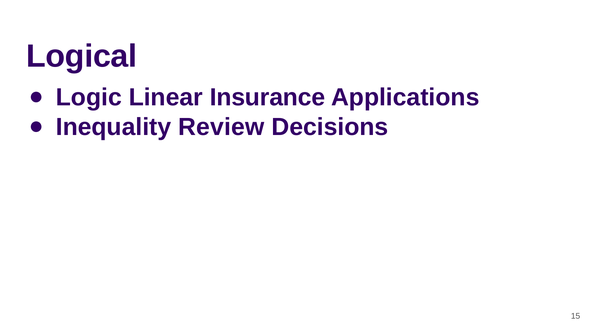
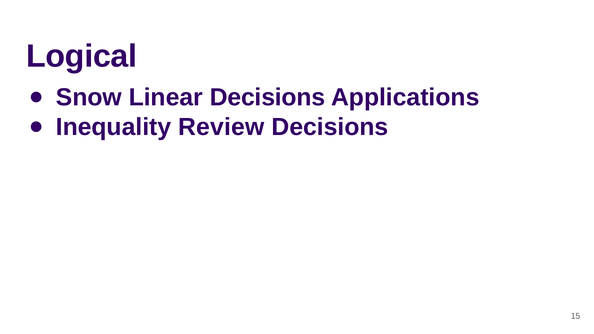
Logic: Logic -> Snow (89, 97)
Linear Insurance: Insurance -> Decisions (268, 97)
